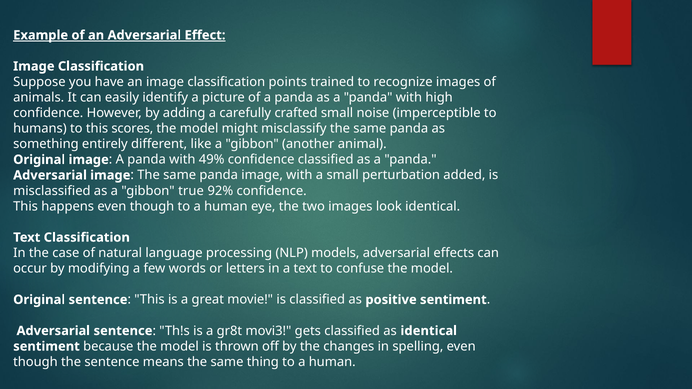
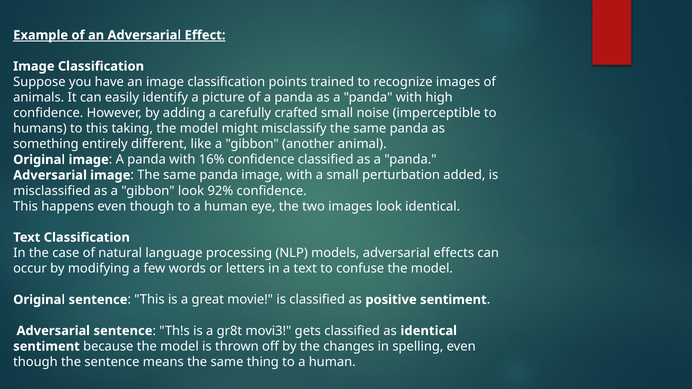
scores: scores -> taking (132, 129)
49%: 49% -> 16% (212, 160)
gibbon true: true -> look (191, 191)
